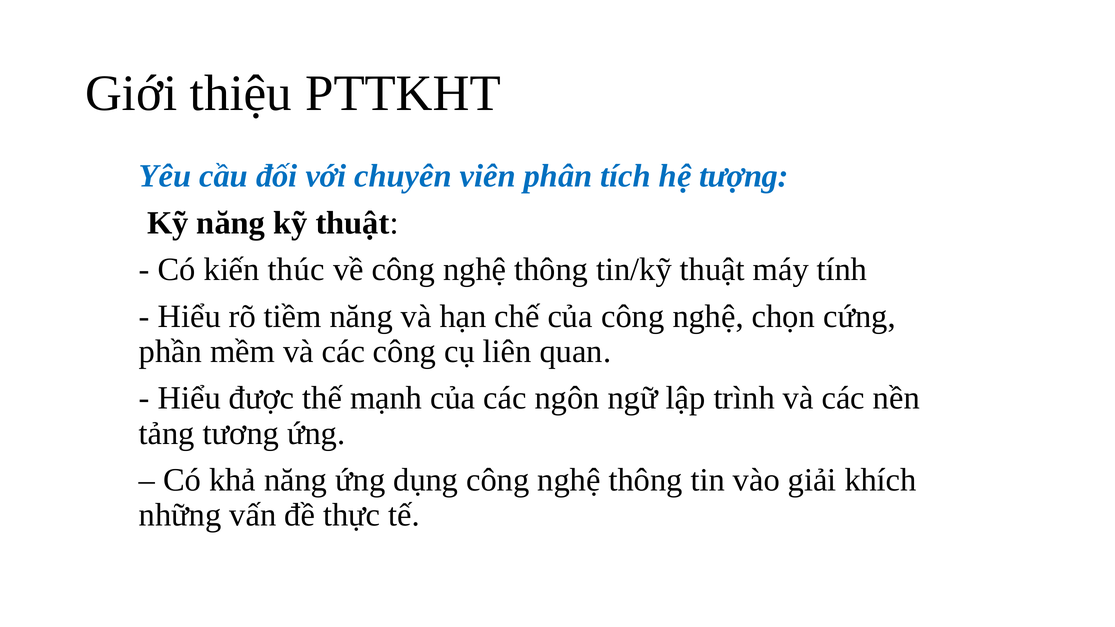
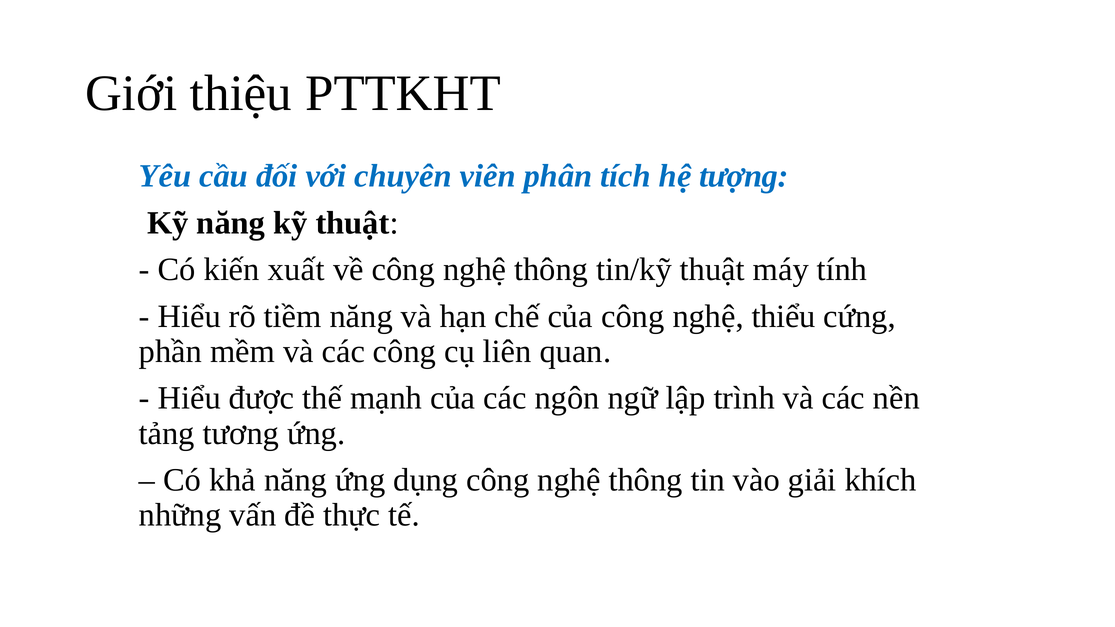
thúc: thúc -> xuất (296, 270)
chọn: chọn -> thiểu (784, 316)
